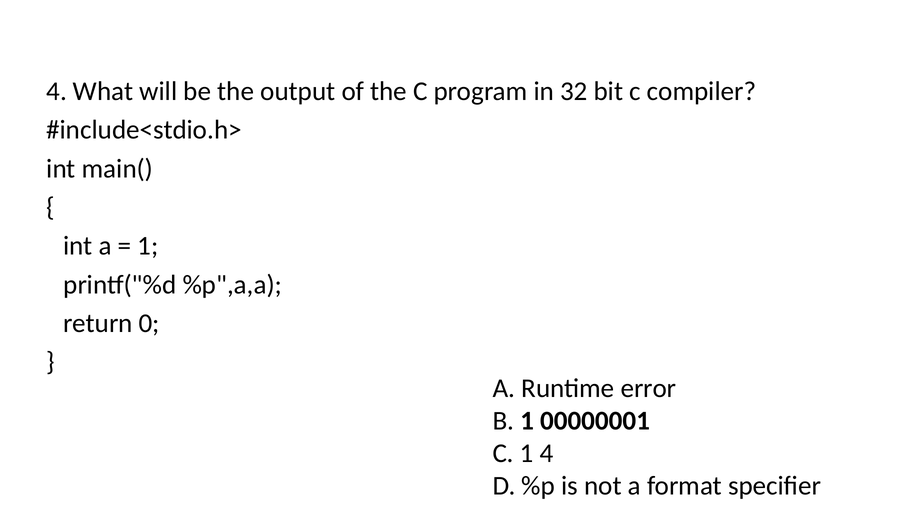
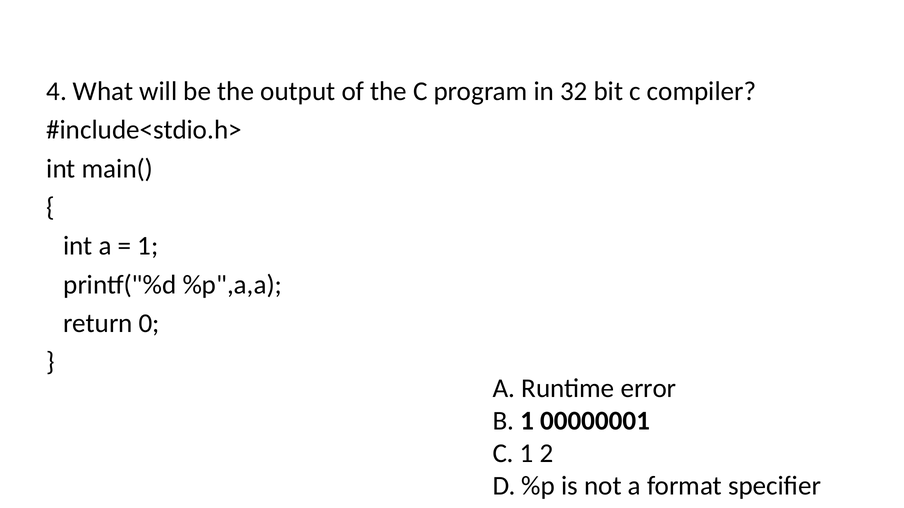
1 4: 4 -> 2 (547, 454)
